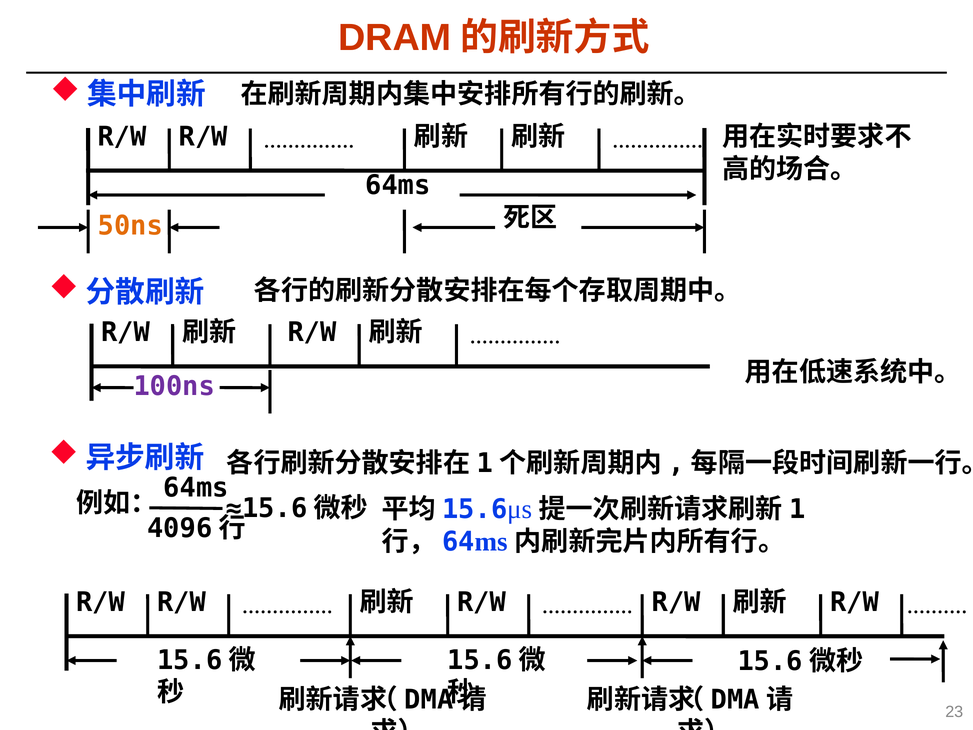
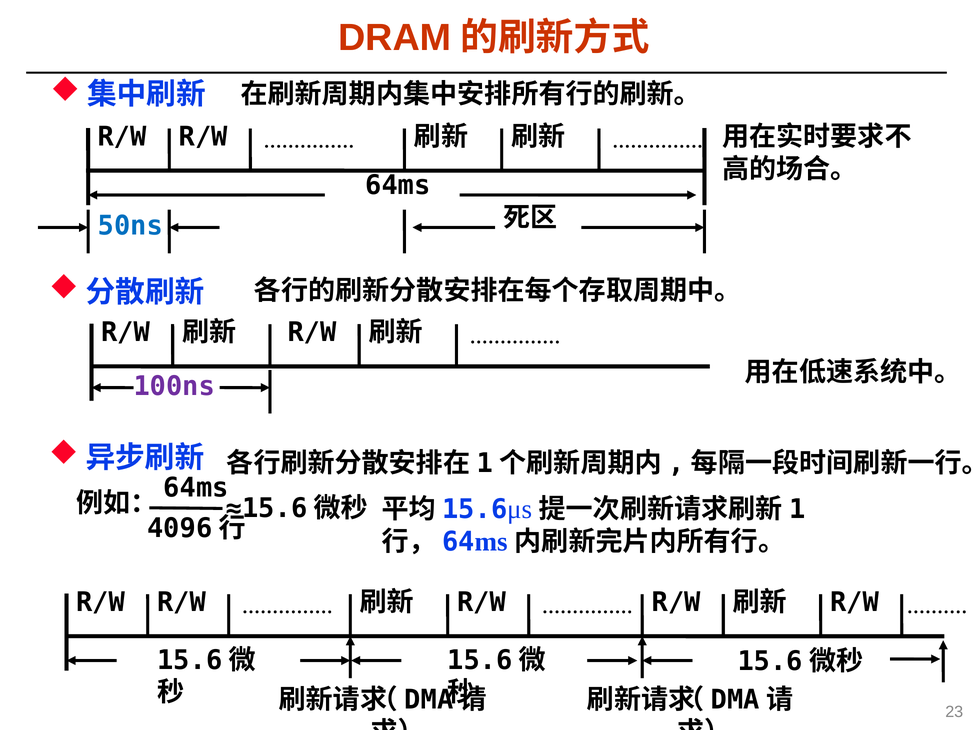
50ns colour: orange -> blue (130, 226)
